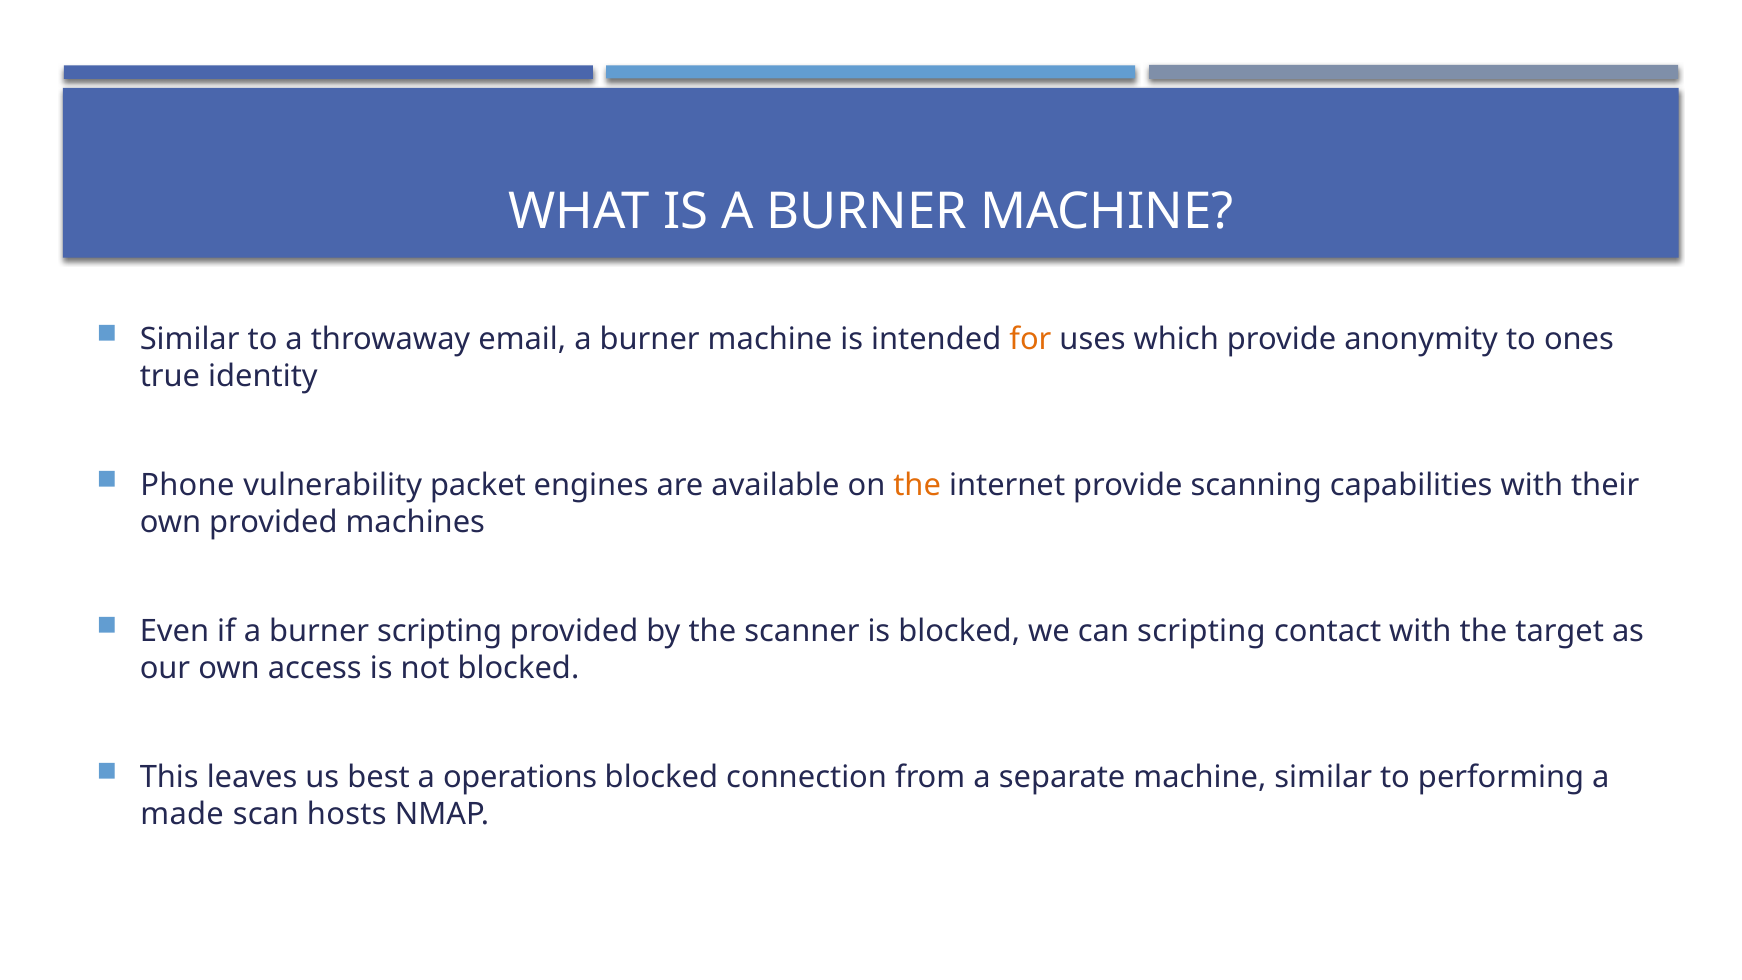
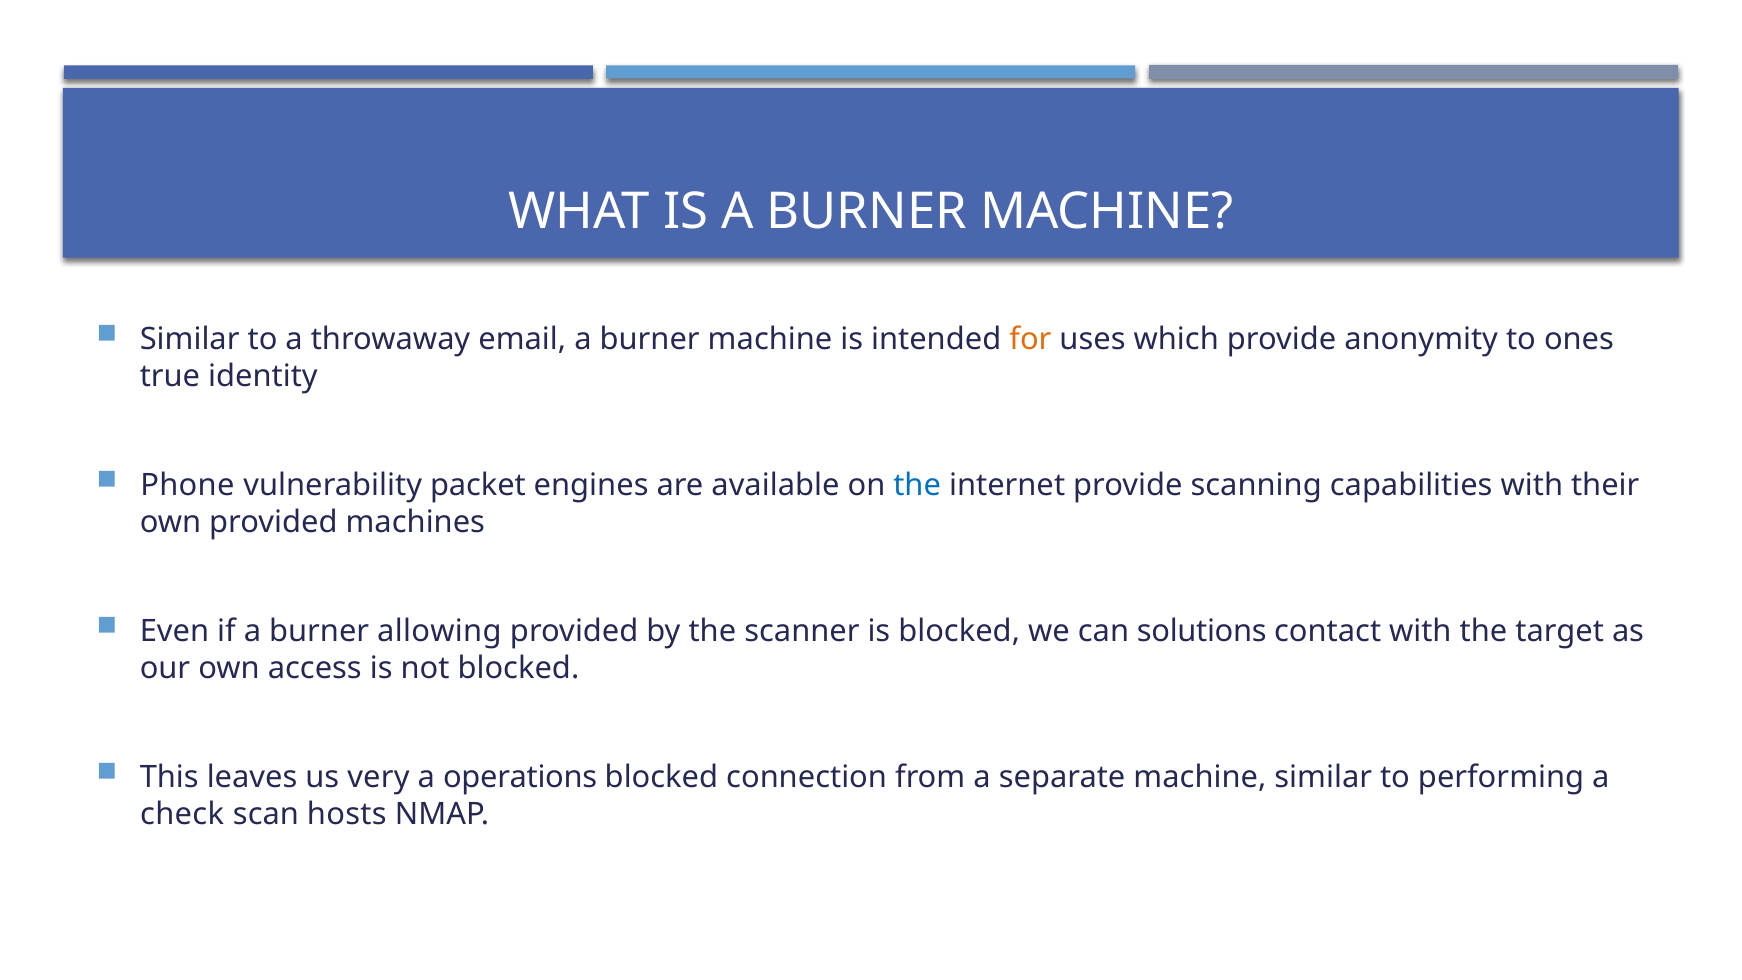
the colour: orange -> blue (917, 485)
burner scripting: scripting -> allowing (439, 631)
can scripting: scripting -> solutions (1202, 631)
best: best -> very (378, 777)
made: made -> check (182, 814)
